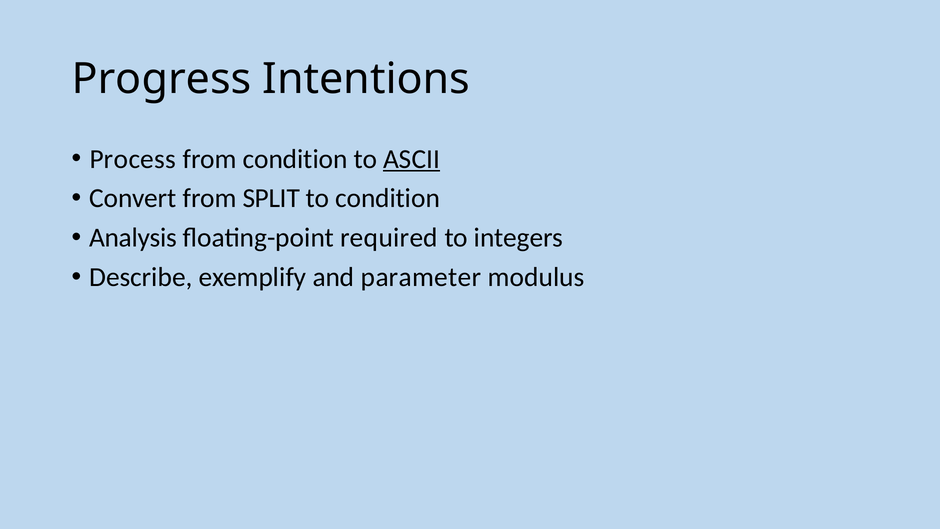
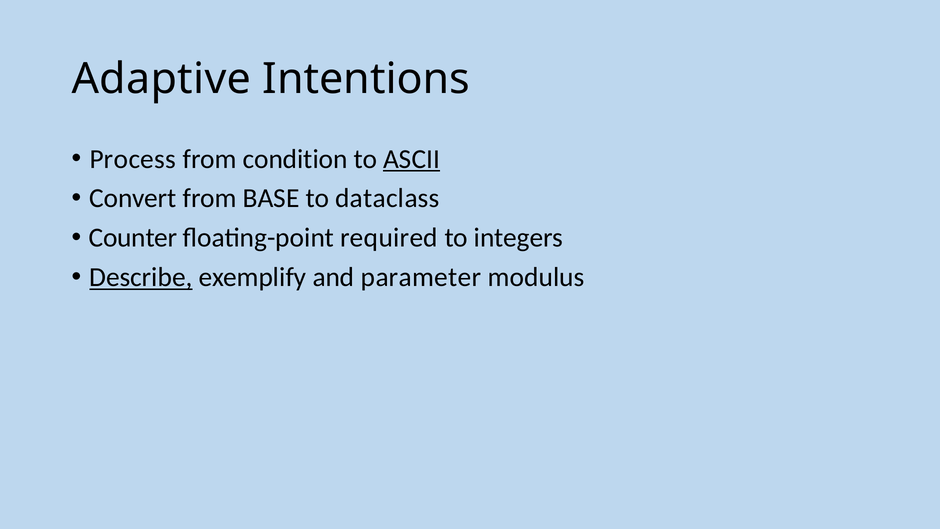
Progress: Progress -> Adaptive (161, 79)
SPLIT: SPLIT -> BASE (271, 198)
to condition: condition -> dataclass (387, 198)
Analysis: Analysis -> Counter (133, 238)
Describe underline: none -> present (141, 277)
